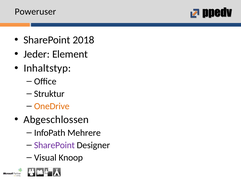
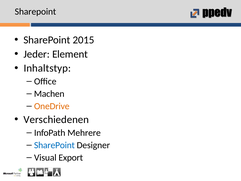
Poweruser: Poweruser -> Sharepoint (35, 12)
2018: 2018 -> 2015 (83, 40)
Struktur: Struktur -> Machen (49, 94)
Abgeschlossen: Abgeschlossen -> Verschiedenen (56, 119)
SharePoint colour: purple -> blue (54, 145)
Knoop: Knoop -> Export (71, 157)
